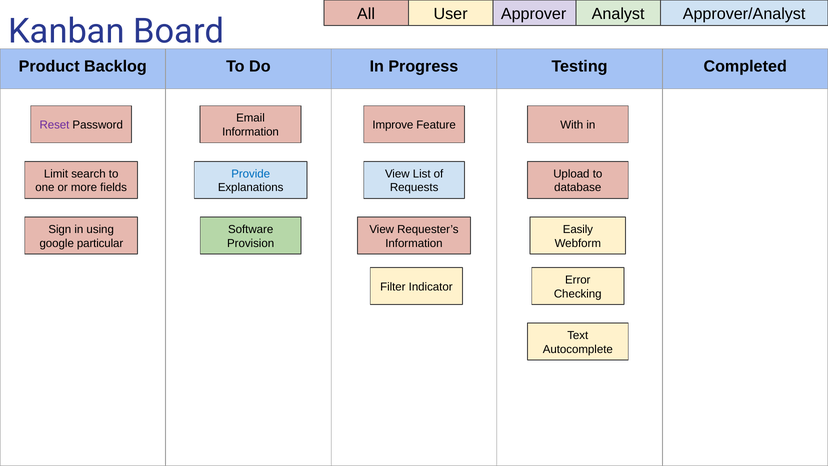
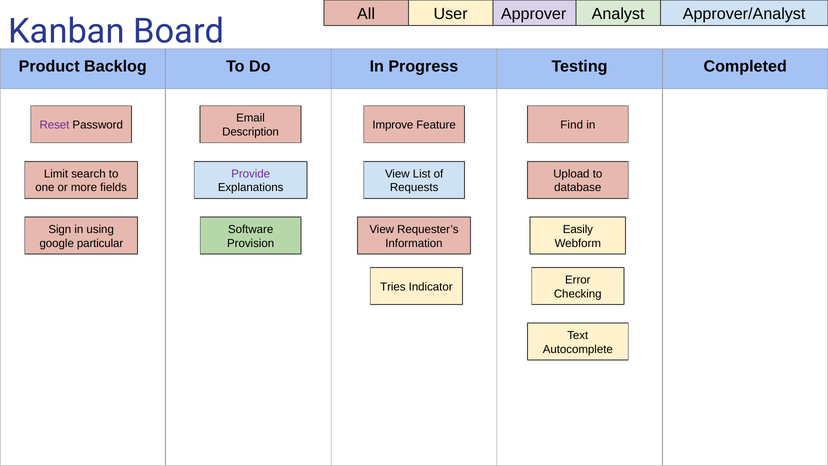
With: With -> Find (572, 125)
Information: Information -> Description (251, 132)
Provide colour: blue -> purple (251, 174)
Filter: Filter -> Tries (393, 287)
